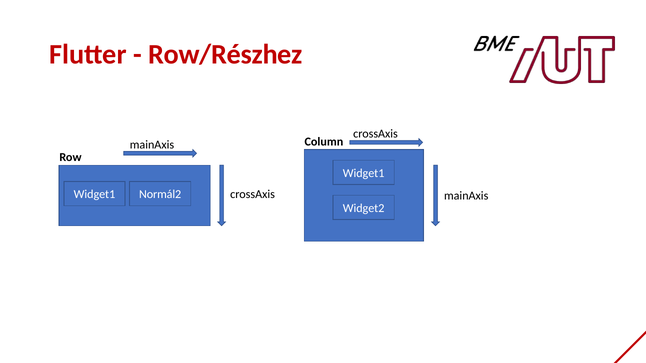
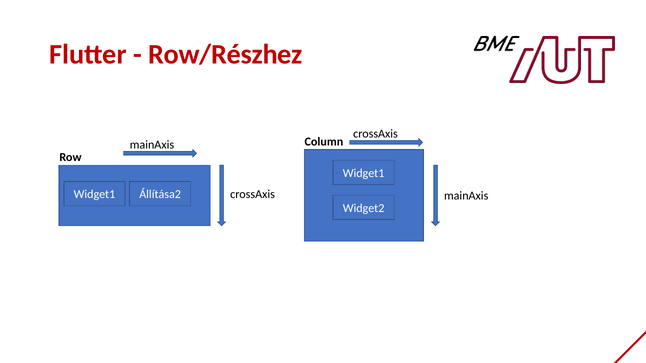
Normál2: Normál2 -> Állítása2 (160, 195)
